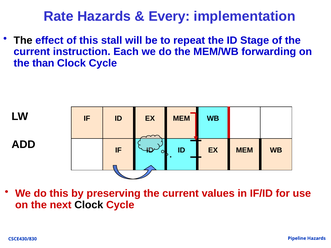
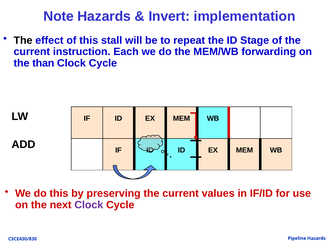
Rate: Rate -> Note (59, 16)
Every: Every -> Invert (169, 16)
Clock colour: black -> purple (89, 205)
